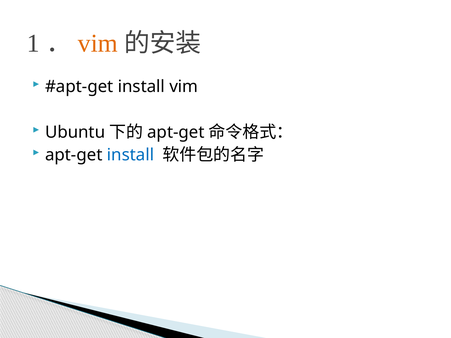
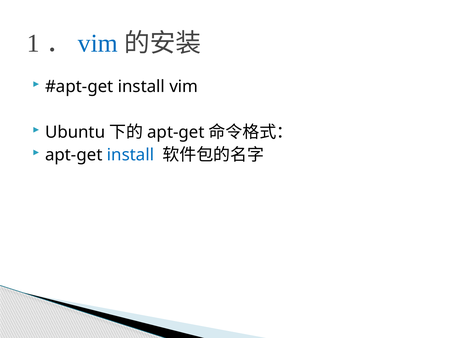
vim colour: orange -> blue (98, 44)
